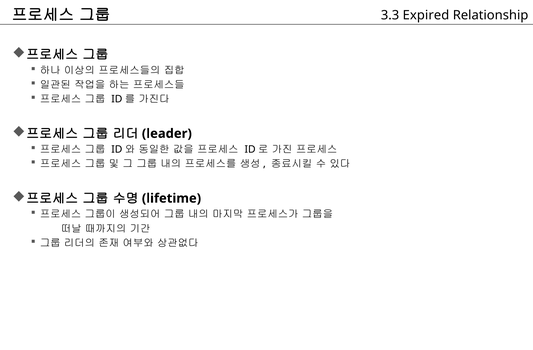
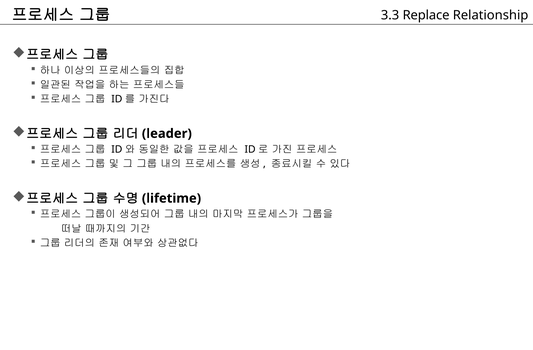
Expired: Expired -> Replace (426, 15)
